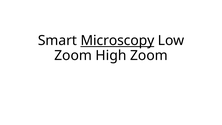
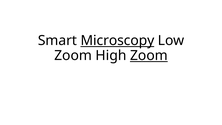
Zoom underline: none -> present (149, 55)
